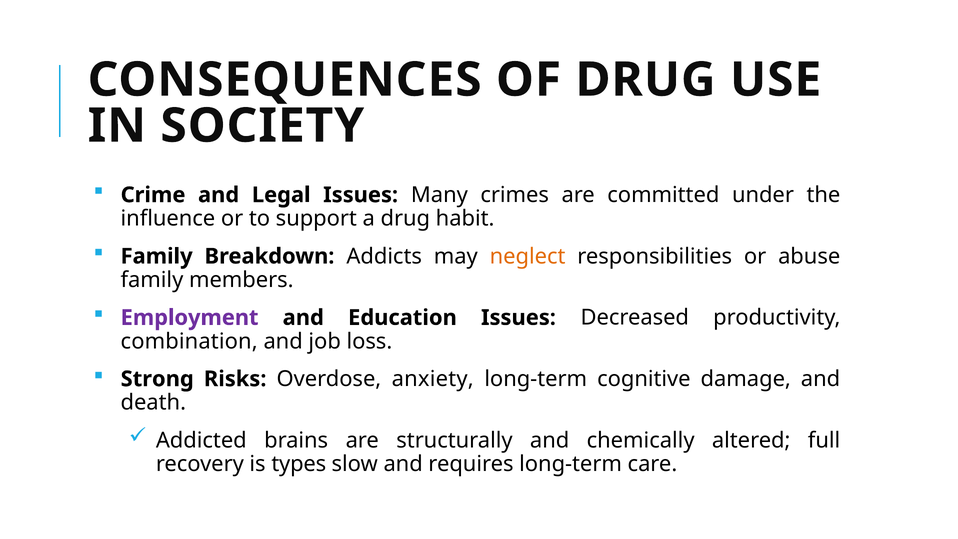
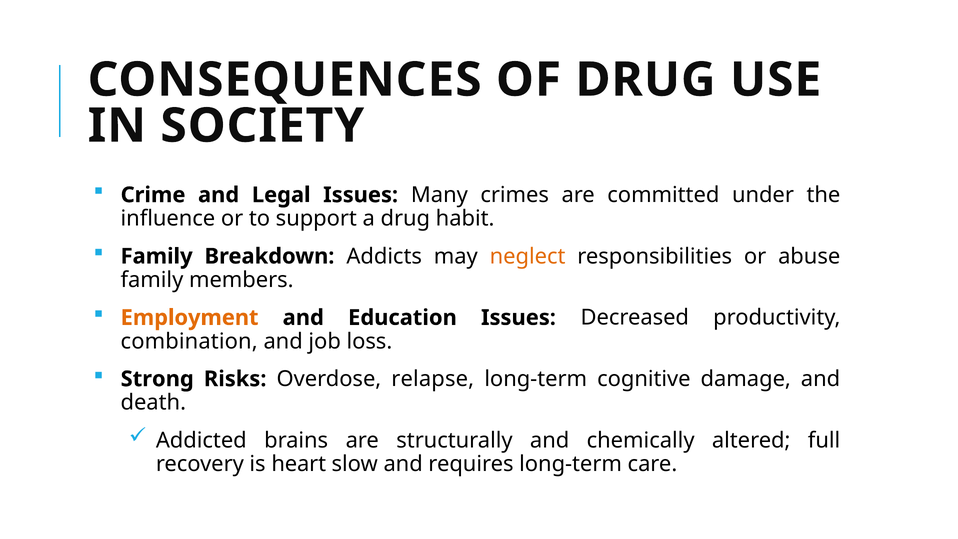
Employment colour: purple -> orange (190, 318)
anxiety: anxiety -> relapse (433, 379)
types: types -> heart (299, 464)
